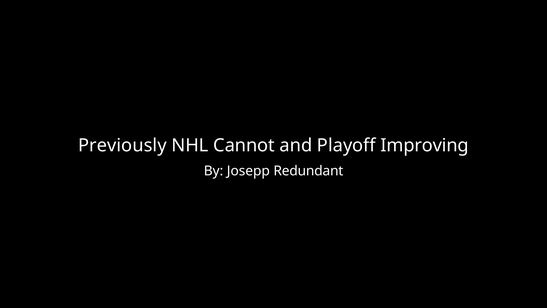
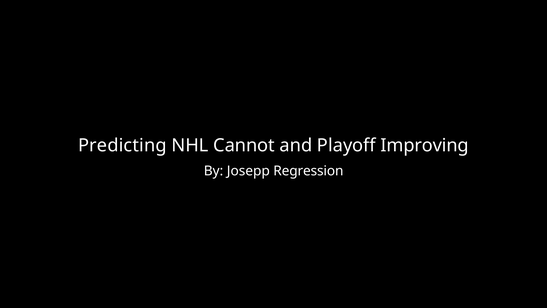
Previously: Previously -> Predicting (122, 145)
Redundant: Redundant -> Regression (308, 171)
